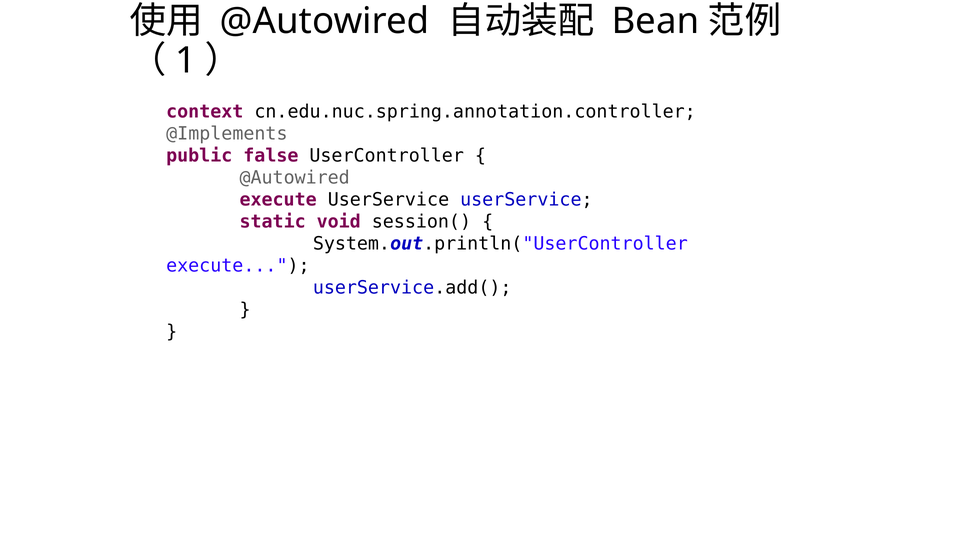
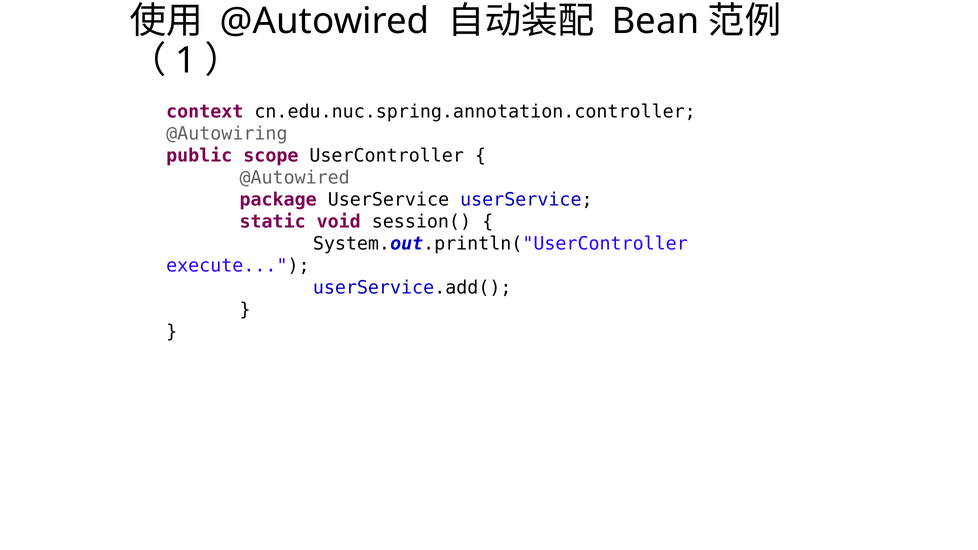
@Implements: @Implements -> @Autowiring (227, 134)
false: false -> scope (271, 156)
execute: execute -> package (278, 200)
